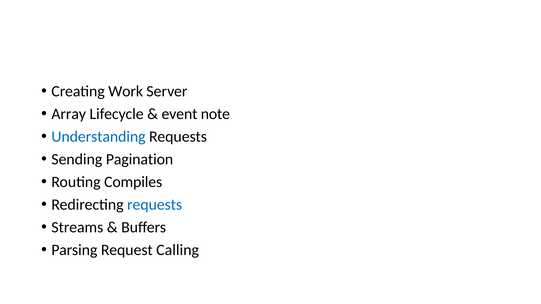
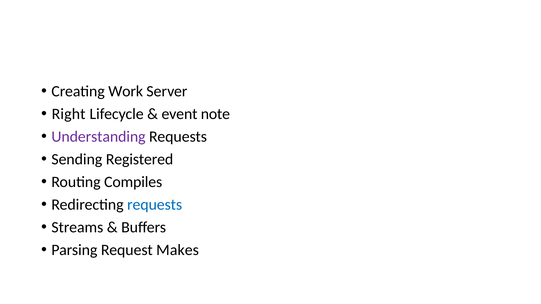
Array: Array -> Right (69, 114)
Understanding colour: blue -> purple (98, 137)
Pagination: Pagination -> Registered (140, 160)
Calling: Calling -> Makes (178, 250)
